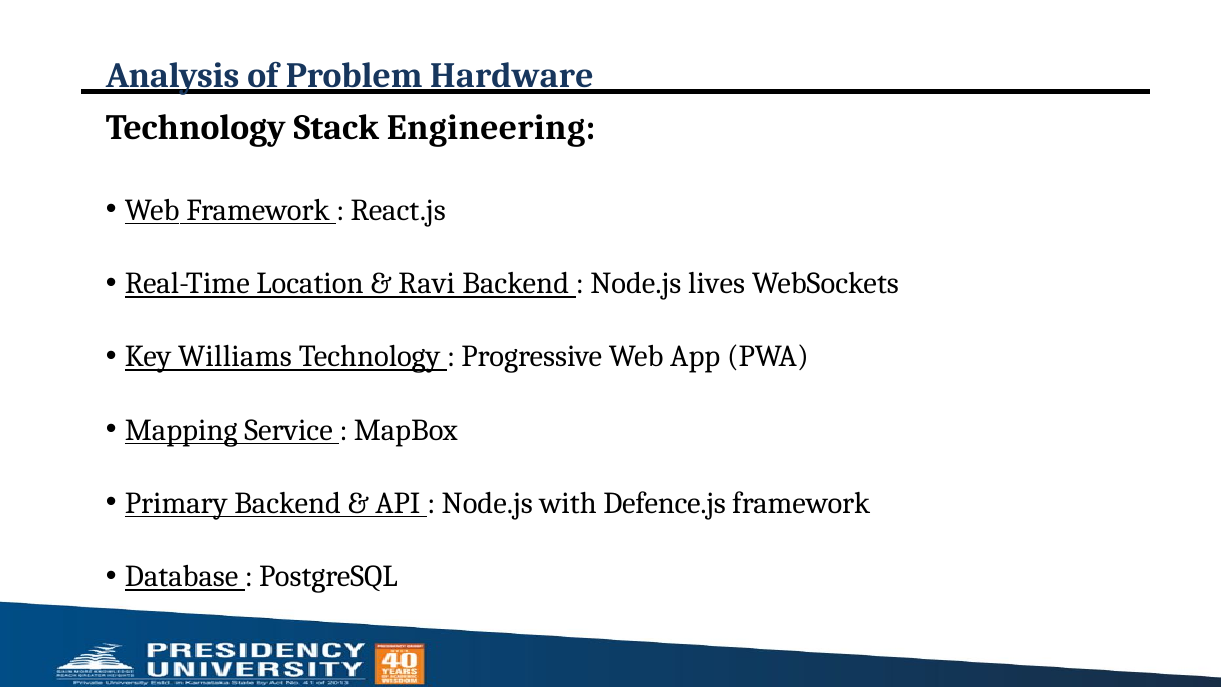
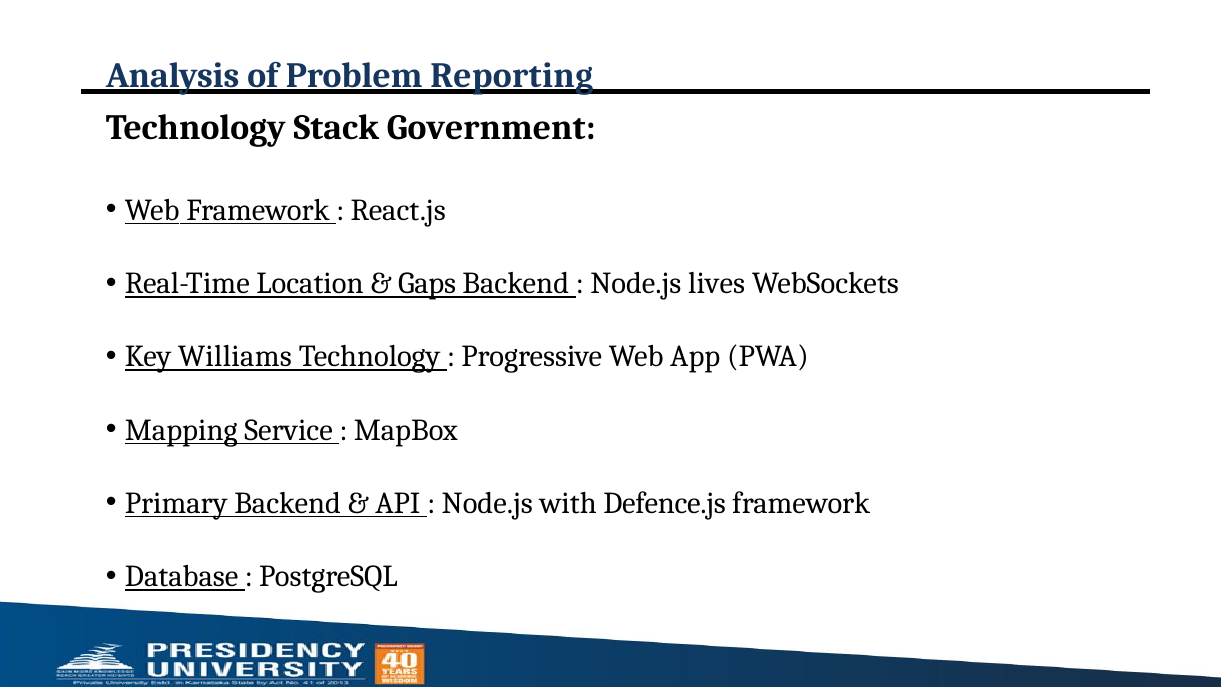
Hardware: Hardware -> Reporting (512, 76)
Engineering: Engineering -> Government (491, 128)
Ravi: Ravi -> Gaps (427, 284)
